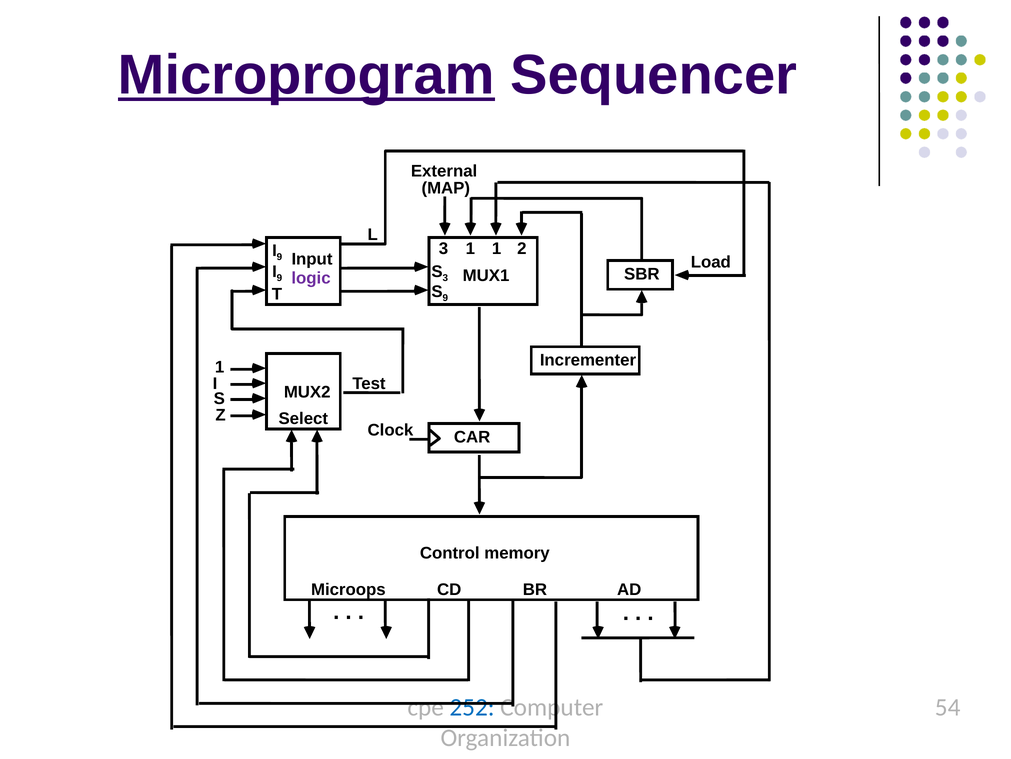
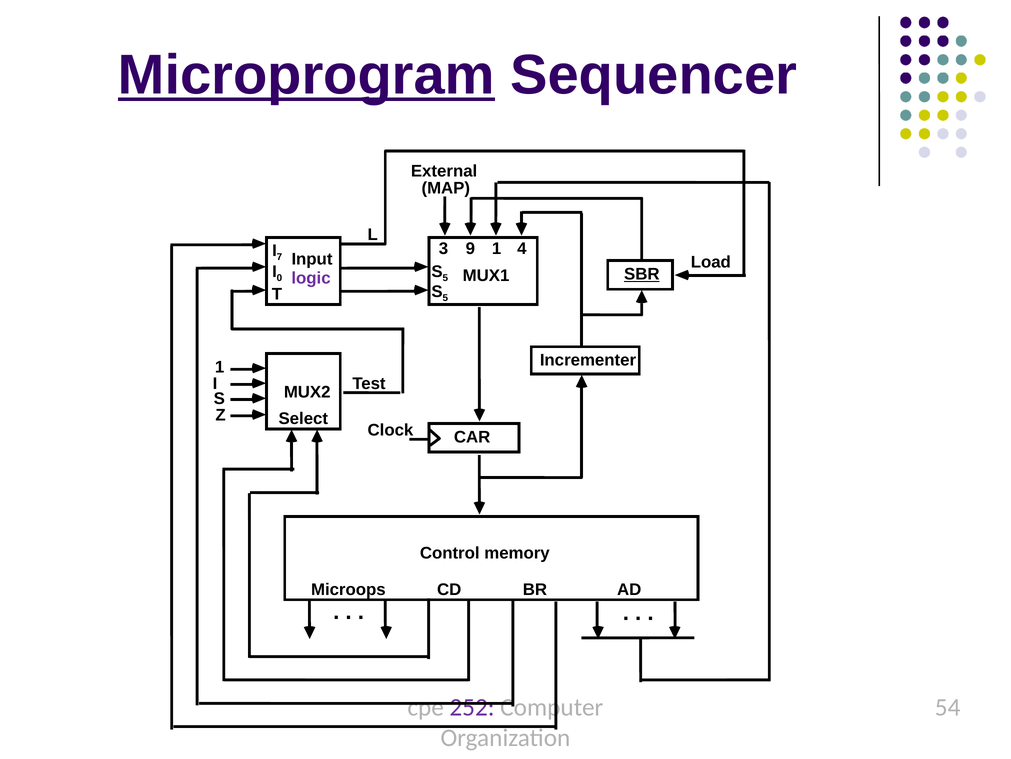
3 1: 1 -> 9 (470, 249)
2: 2 -> 4 (522, 249)
9: 9 -> 7 (279, 257)
3: 3 -> 5 (445, 278)
9: 9 -> 0 (279, 278)
SBR underline: none -> present (642, 274)
9: 9 -> 5 (445, 298)
252 colour: blue -> purple (472, 708)
